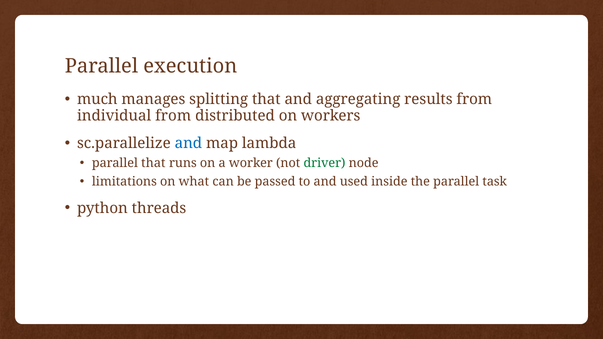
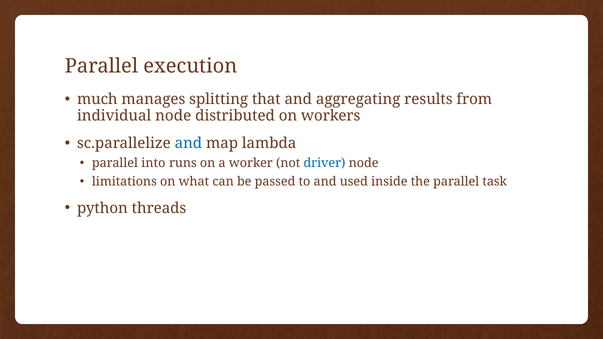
individual from: from -> node (173, 116)
parallel that: that -> into (153, 163)
driver colour: green -> blue (324, 163)
